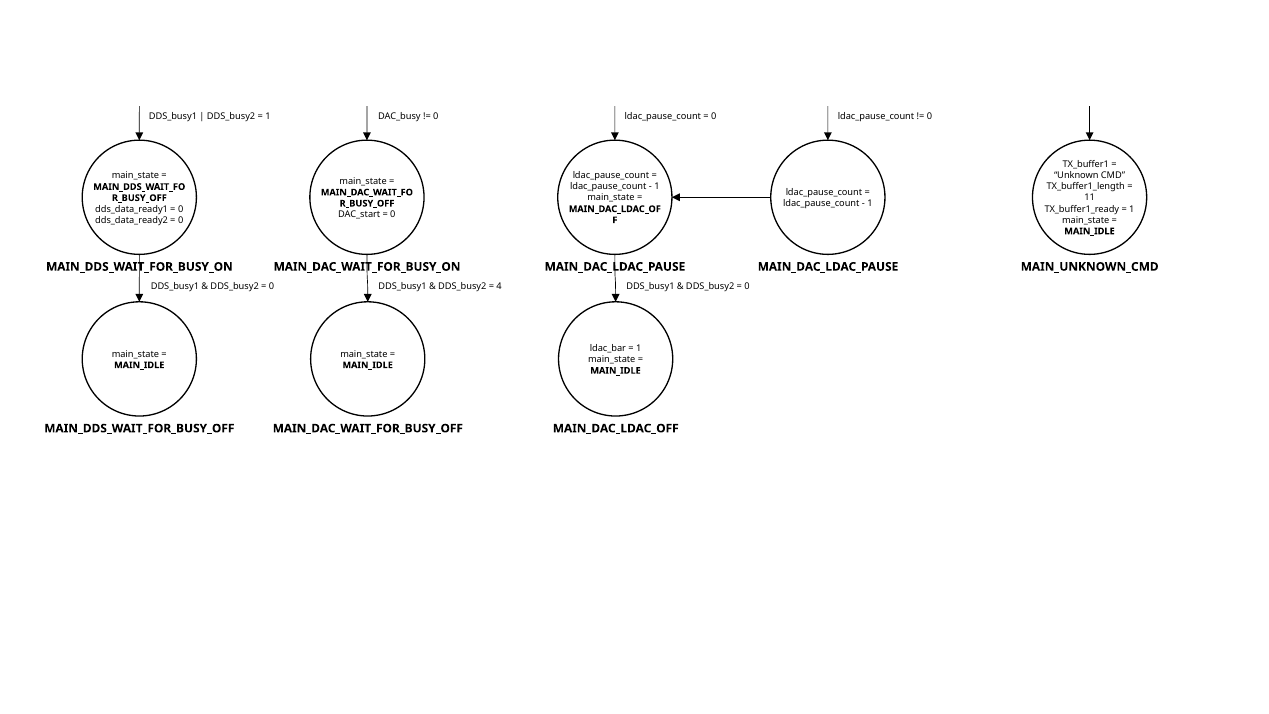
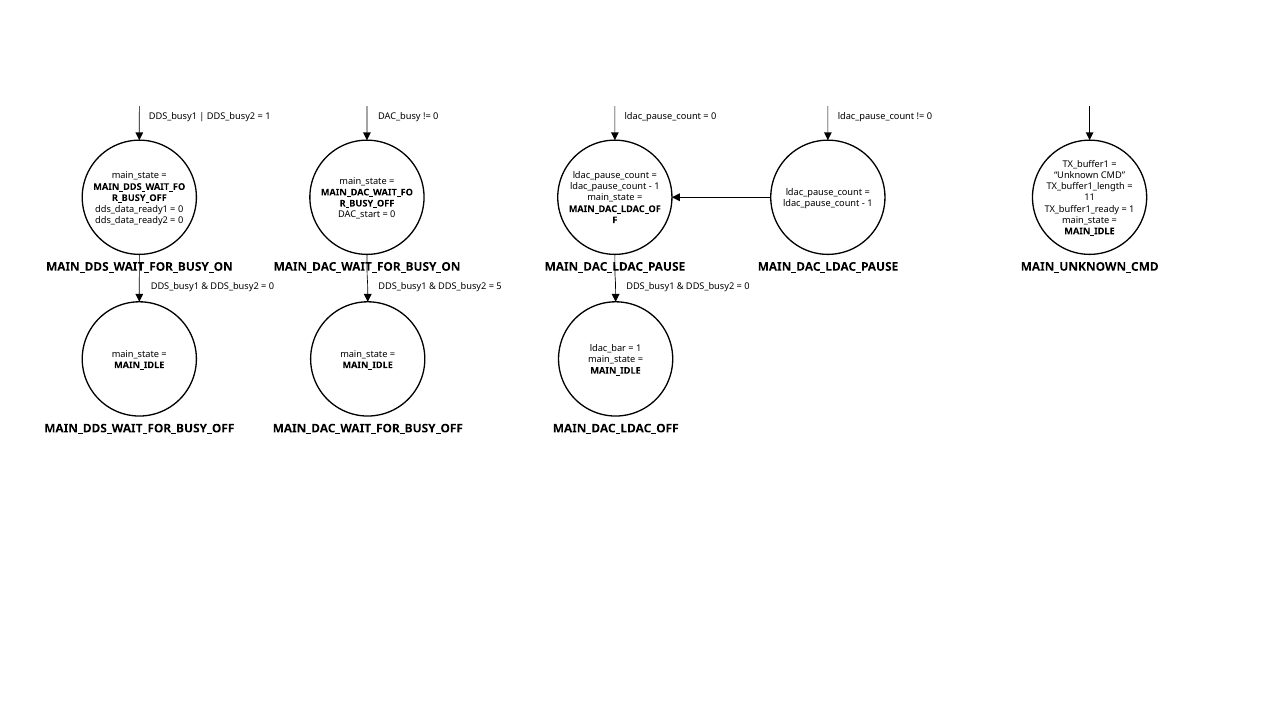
4: 4 -> 5 (499, 286)
